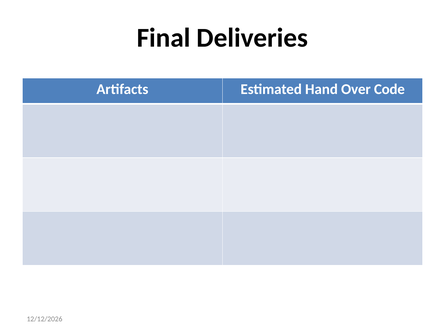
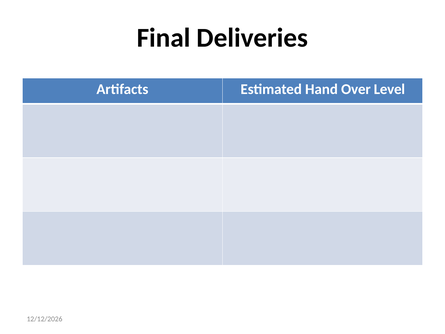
Code: Code -> Level (389, 89)
